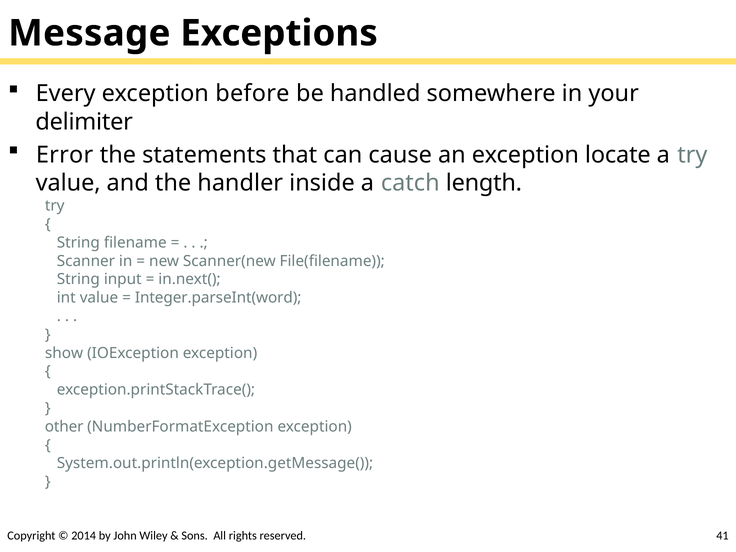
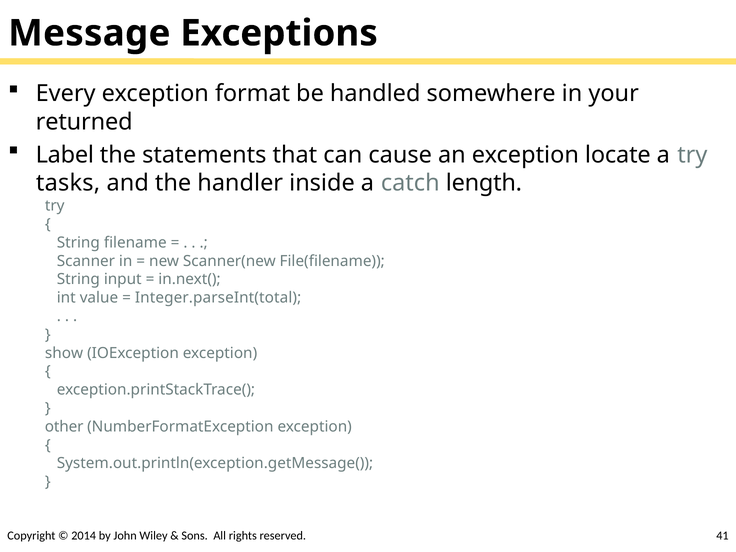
before: before -> format (253, 94)
delimiter: delimiter -> returned (84, 122)
Error: Error -> Label (65, 155)
value: value -> tasks (68, 183)
Integer.parseInt(word: Integer.parseInt(word -> Integer.parseInt(total (218, 298)
